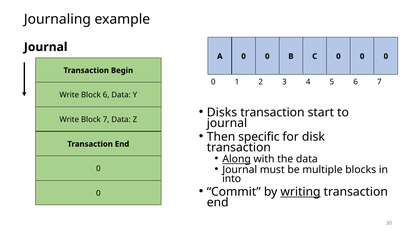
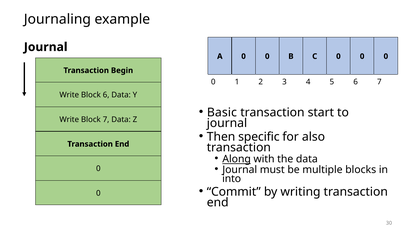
Disks: Disks -> Basic (222, 113)
disk: disk -> also (314, 137)
writing underline: present -> none (300, 192)
